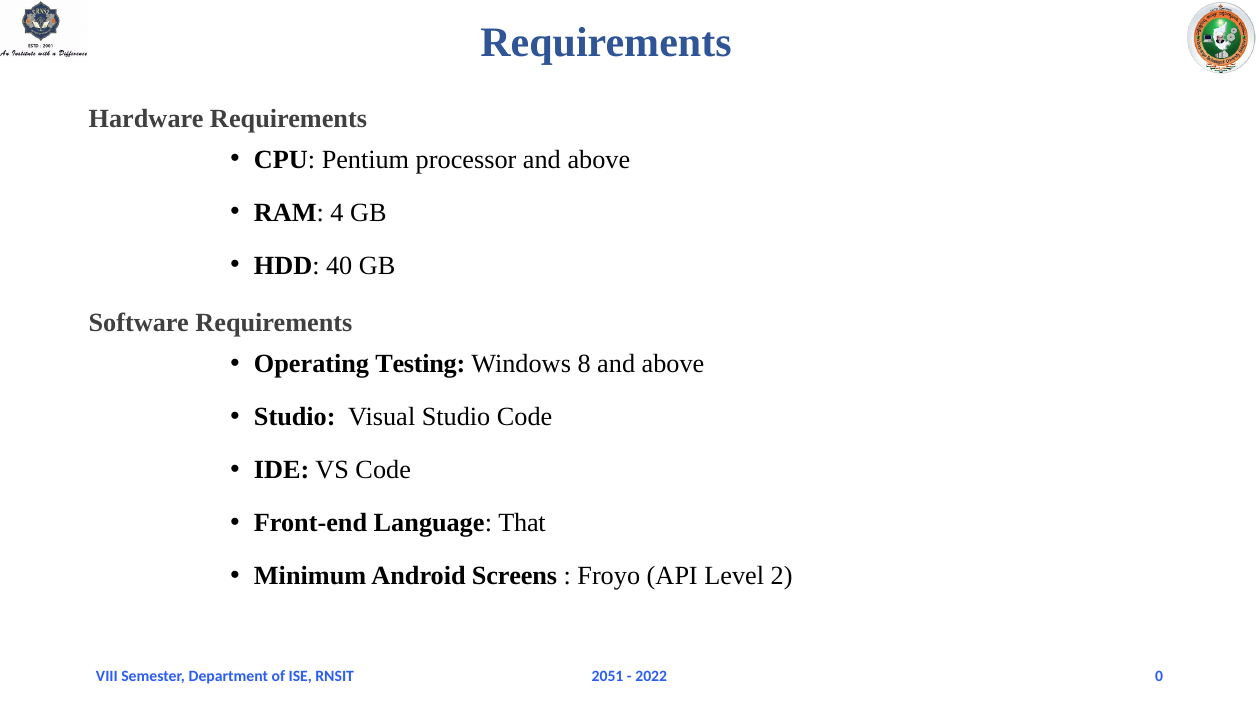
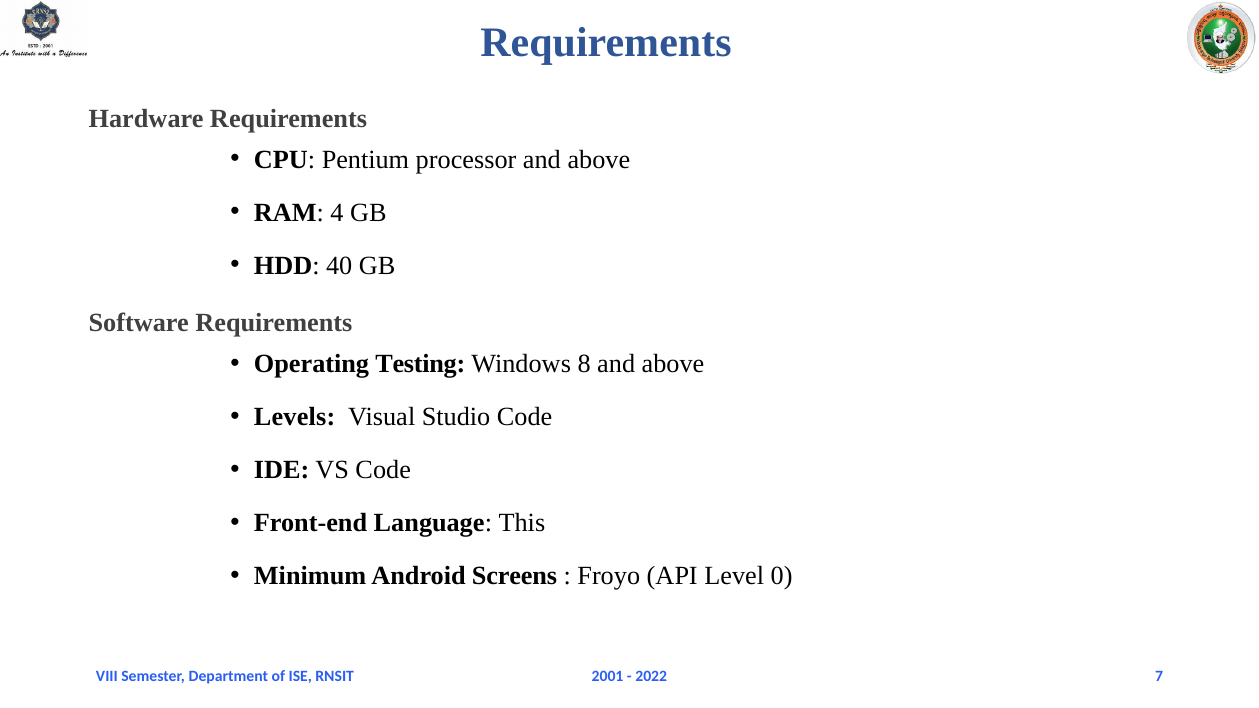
Studio: Studio -> Levels (295, 417)
That: That -> This (522, 523)
2: 2 -> 0 (782, 576)
2051: 2051 -> 2001 (608, 676)
0: 0 -> 7 (1159, 676)
